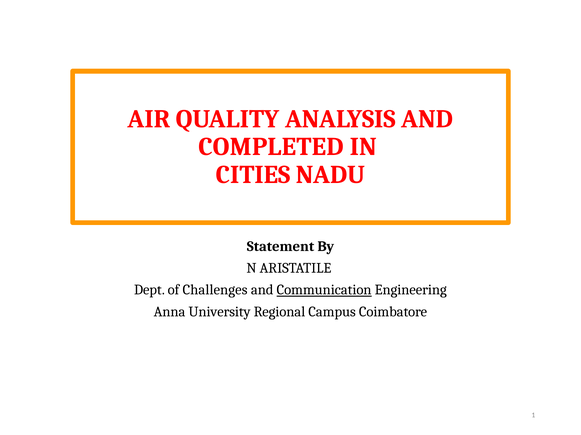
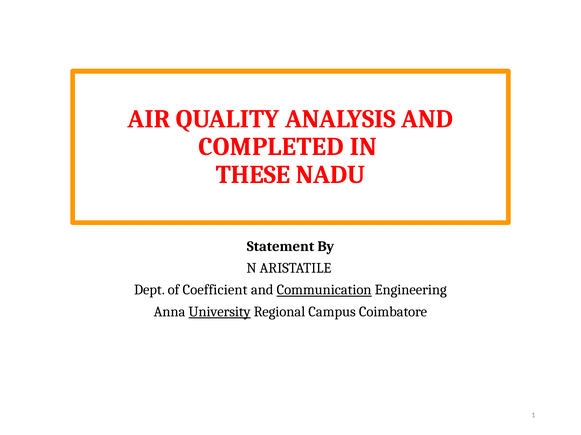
CITIES: CITIES -> THESE (253, 175)
Challenges: Challenges -> Coefficient (215, 290)
University underline: none -> present (220, 312)
